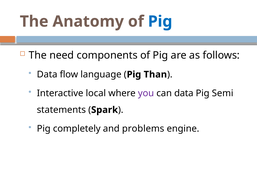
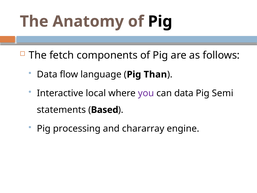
Pig colour: blue -> black (160, 21)
need: need -> fetch (62, 55)
Spark: Spark -> Based (105, 110)
completely: completely -> processing (77, 128)
problems: problems -> chararray (143, 128)
